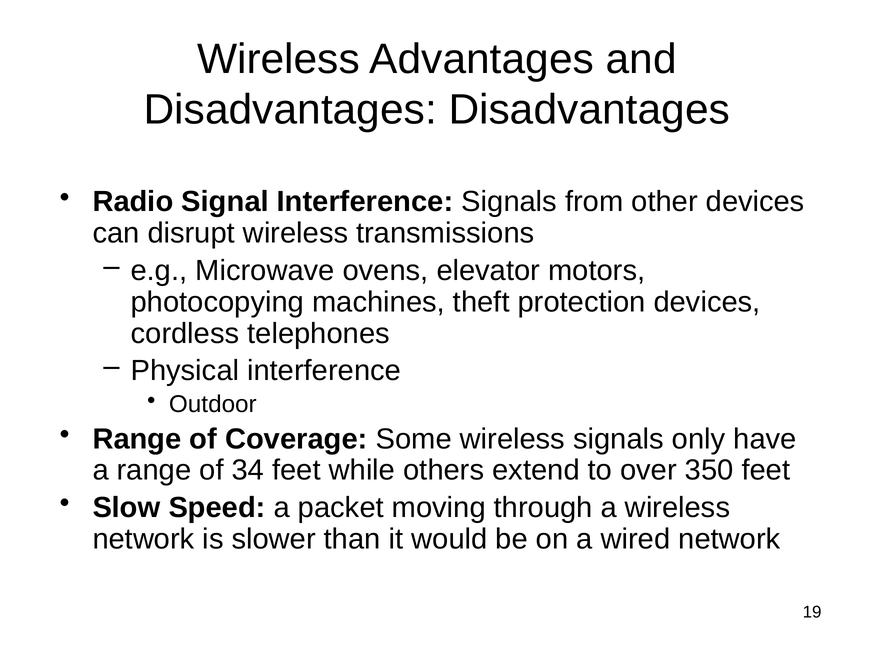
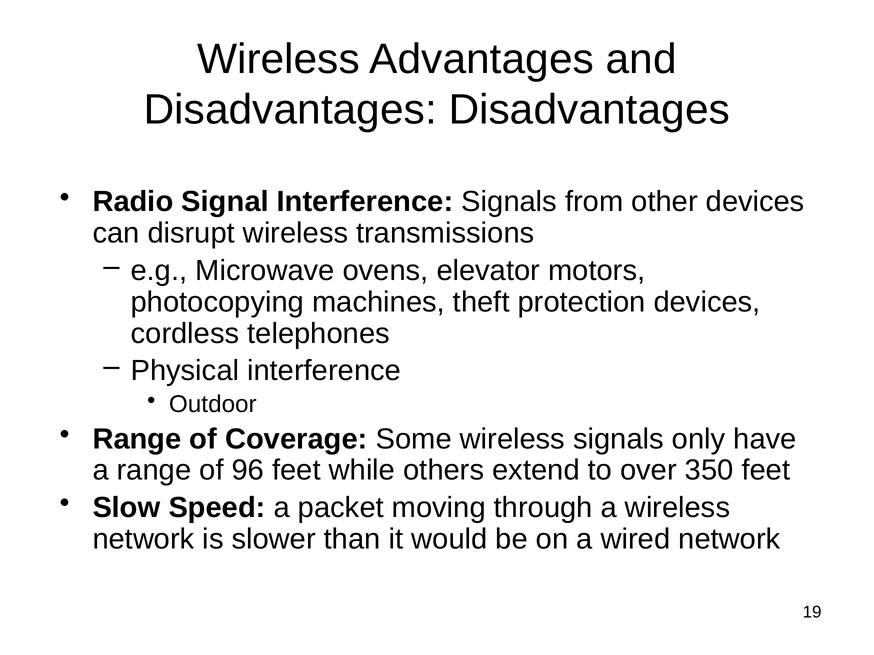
34: 34 -> 96 (248, 471)
